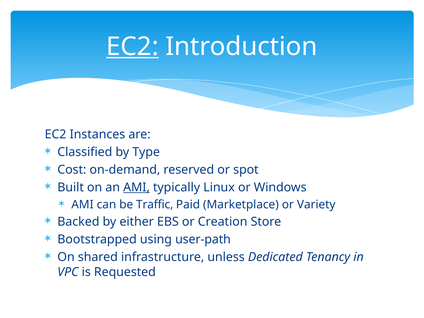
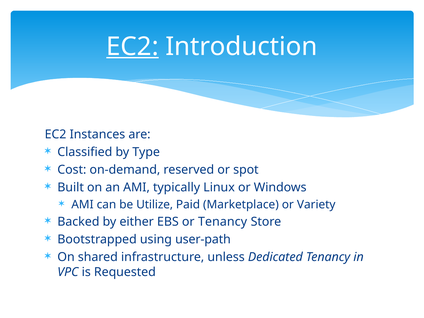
AMI underline: present -> none (137, 187)
Traffic: Traffic -> Utilize (155, 204)
or Creation: Creation -> Tenancy (223, 222)
